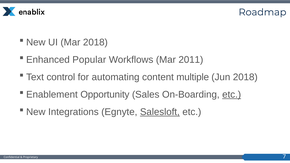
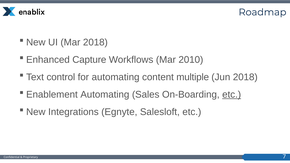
Popular: Popular -> Capture (89, 60)
2011: 2011 -> 2010 (191, 60)
Opportunity: Opportunity -> Automating (105, 95)
Salesloft underline: present -> none (160, 112)
